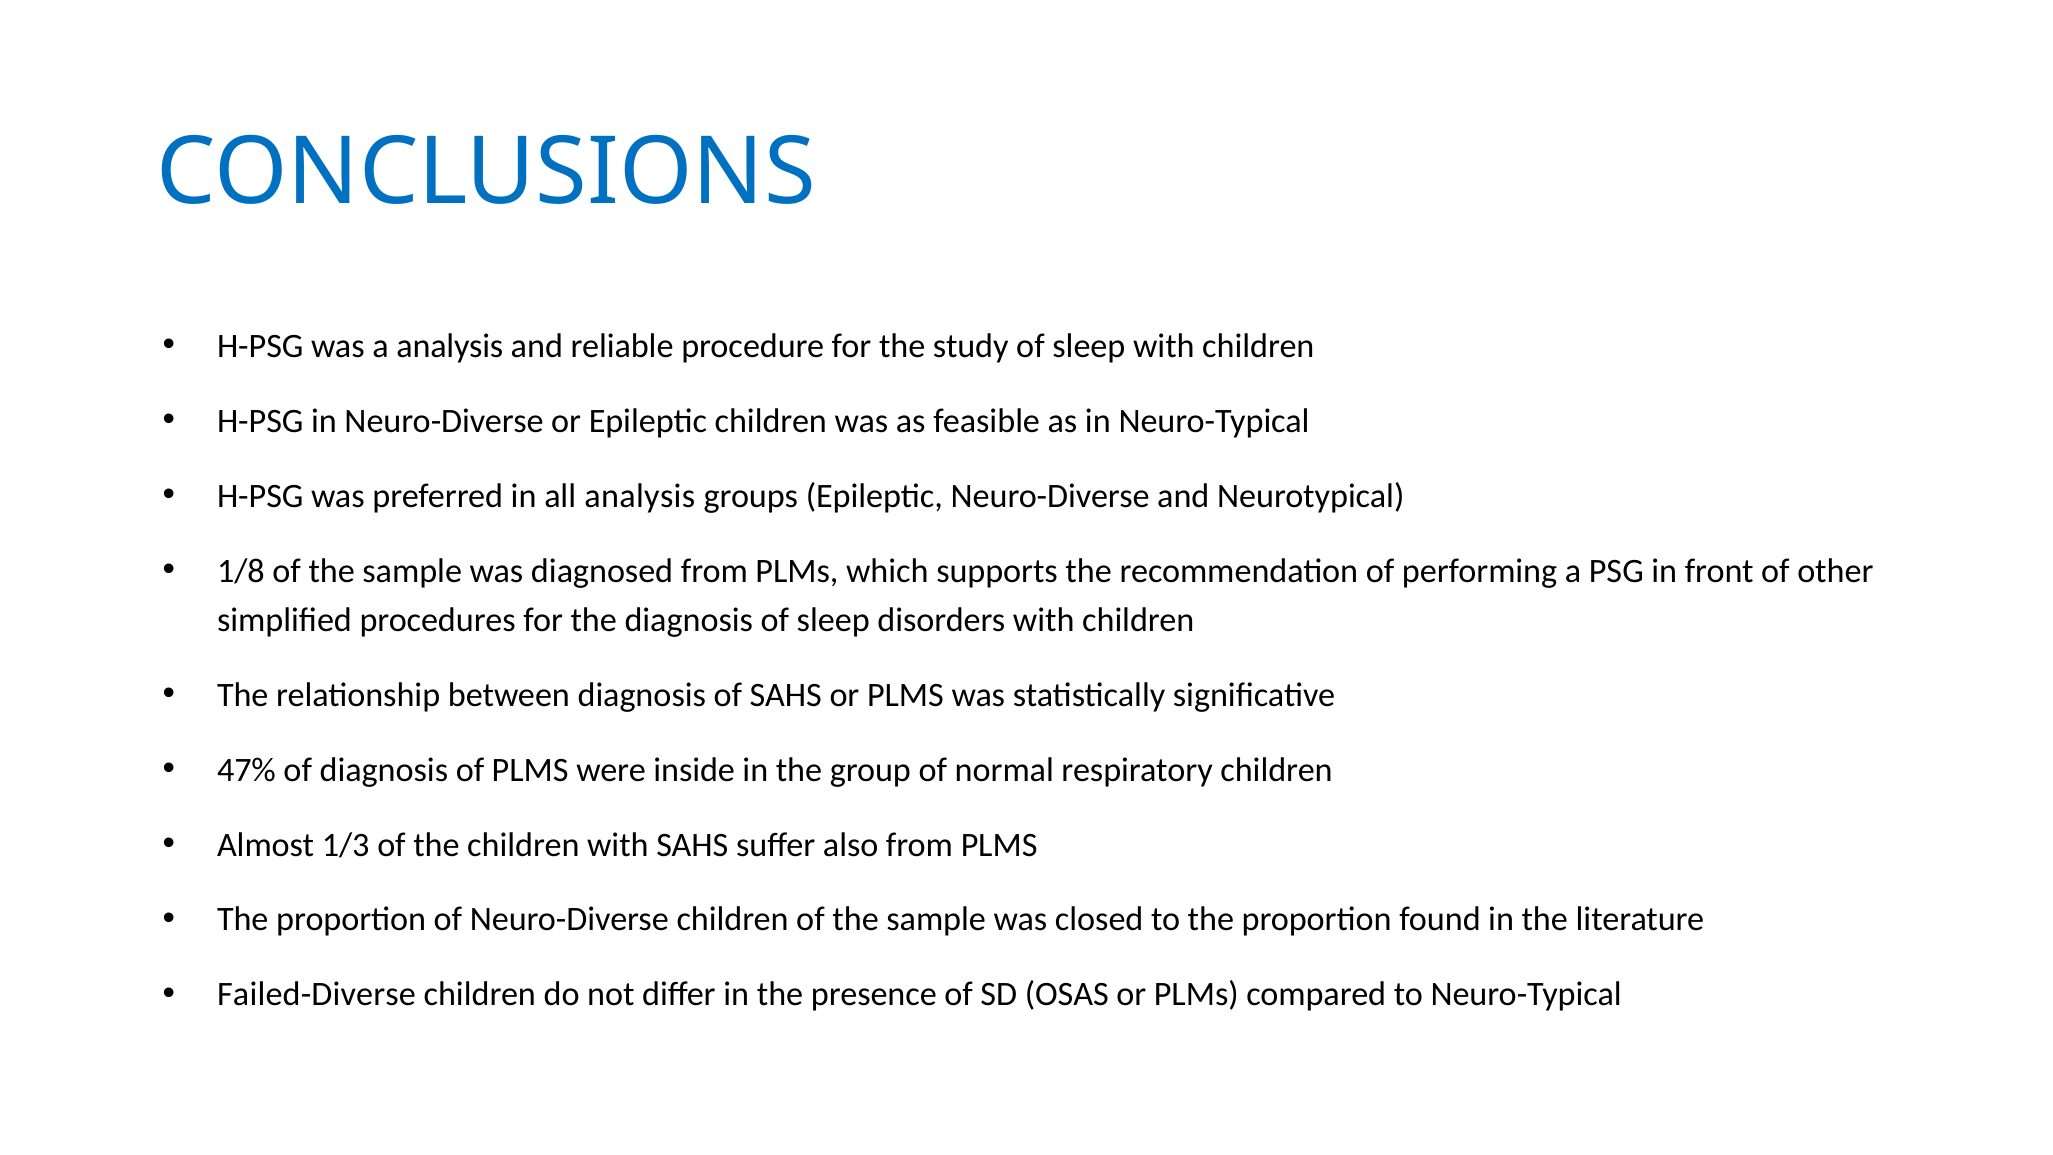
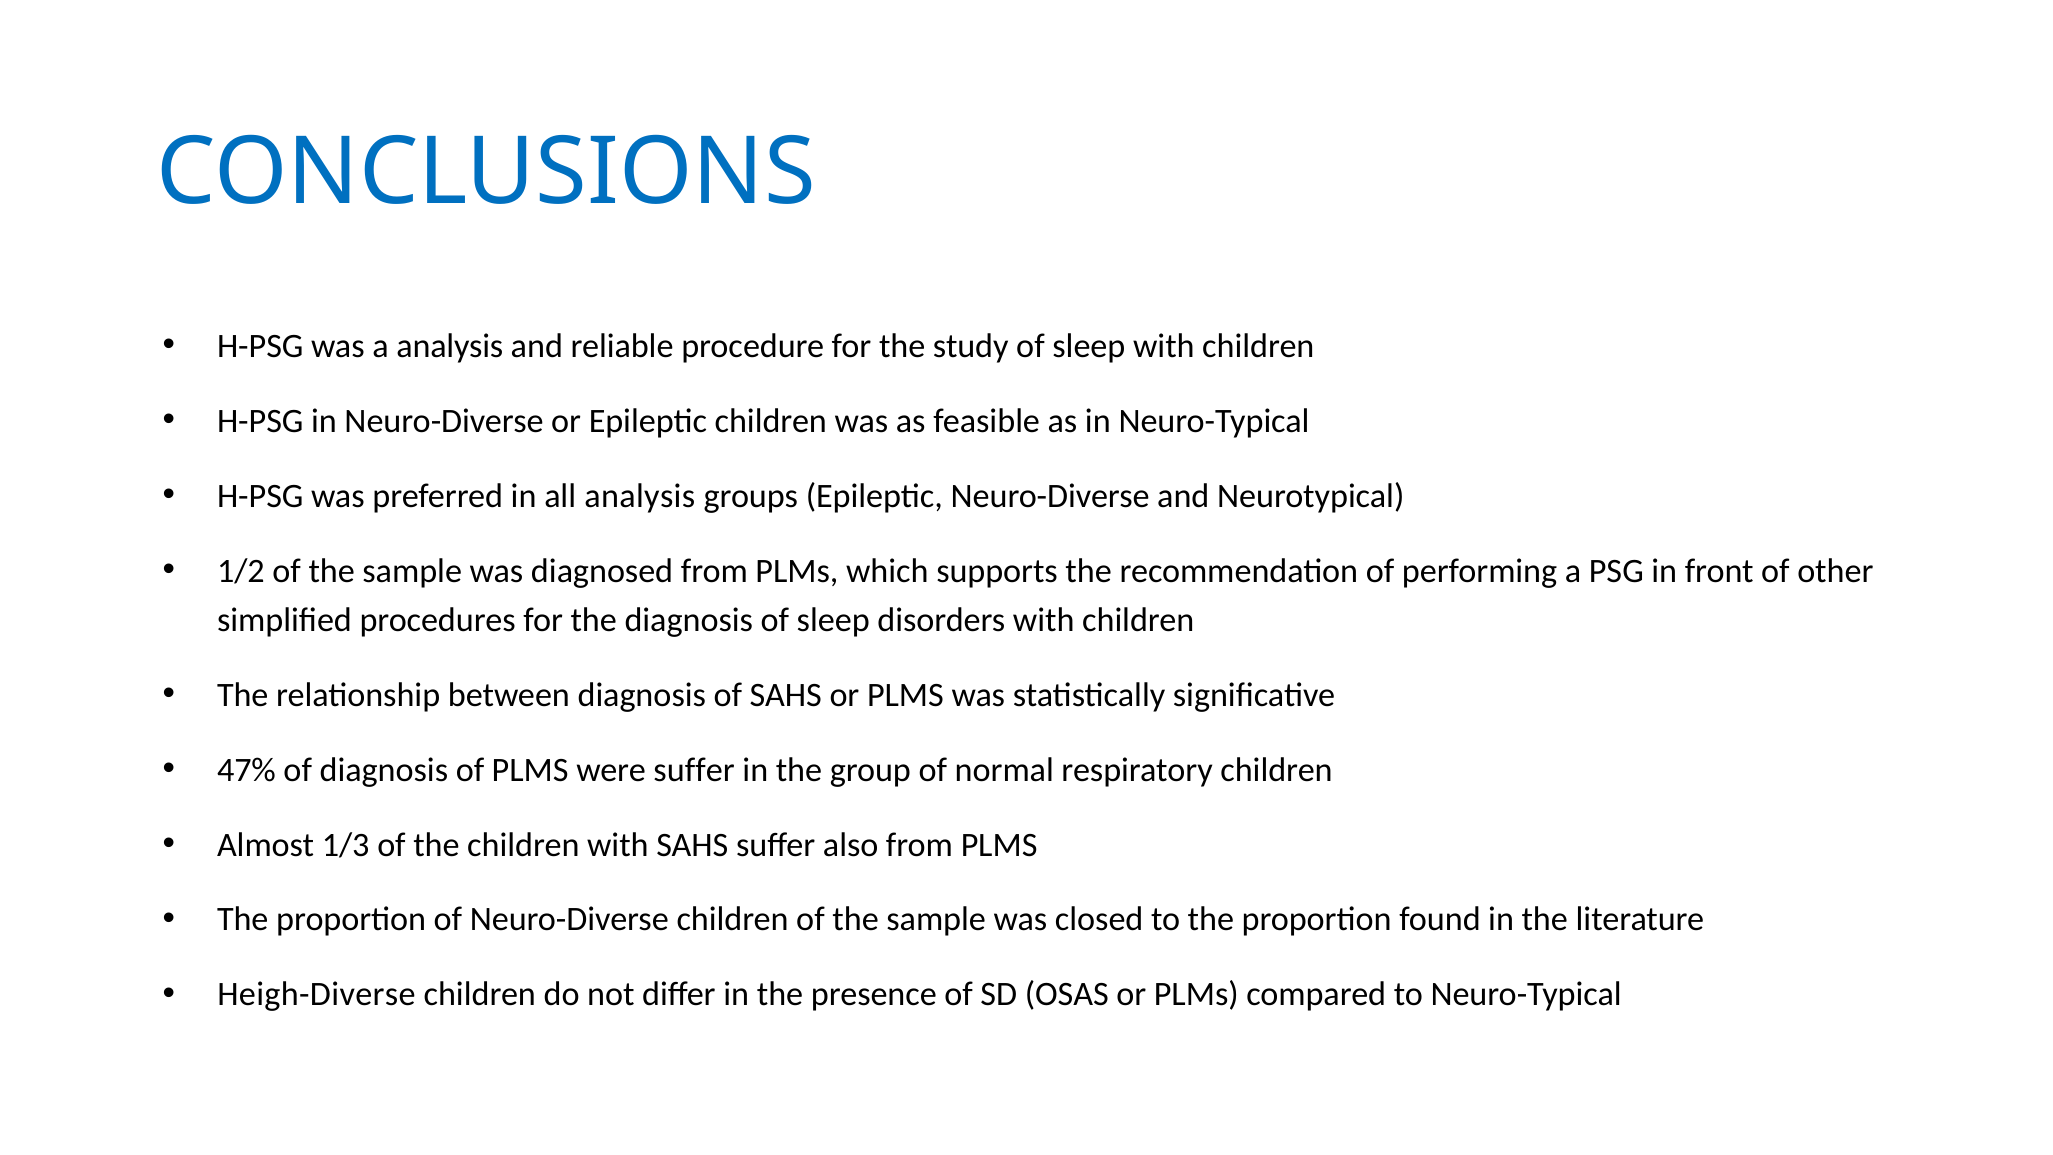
1/8: 1/8 -> 1/2 (241, 571)
were inside: inside -> suffer (694, 770)
Failed-Diverse: Failed-Diverse -> Heigh-Diverse (316, 994)
